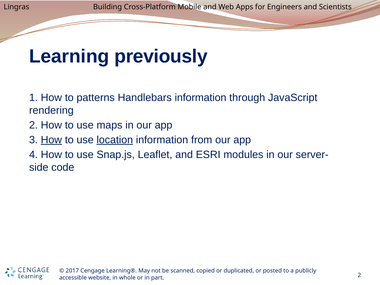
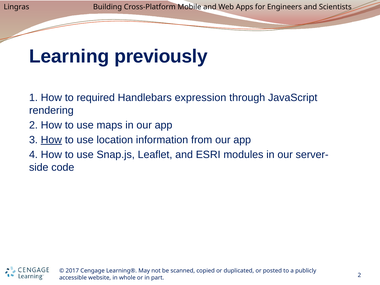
patterns: patterns -> required (96, 98)
Handlebars information: information -> expression (200, 98)
location underline: present -> none (115, 140)
